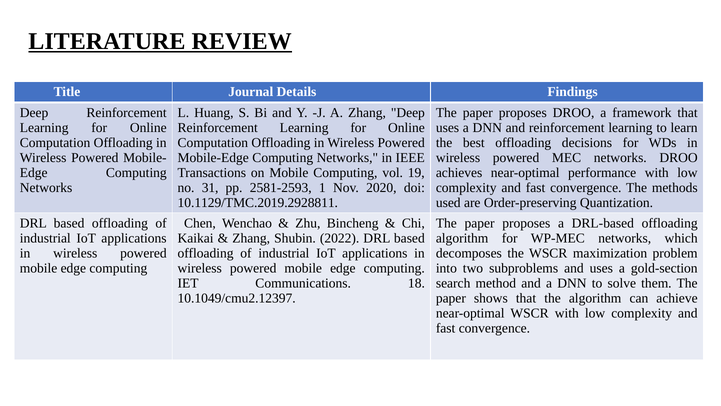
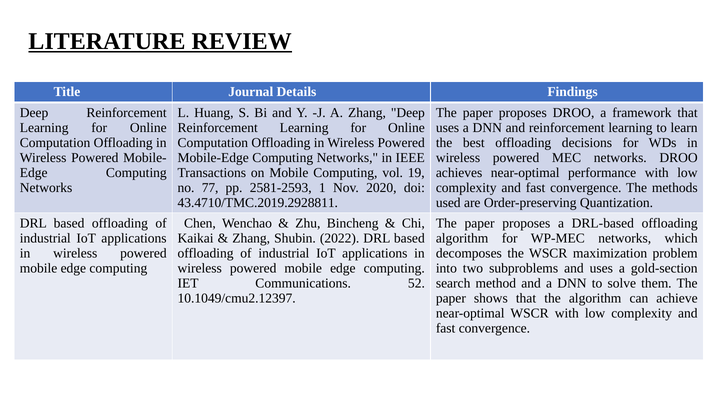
31: 31 -> 77 (210, 188)
10.1129/TMC.2019.2928811: 10.1129/TMC.2019.2928811 -> 43.4710/TMC.2019.2928811 (258, 203)
18: 18 -> 52 (416, 283)
